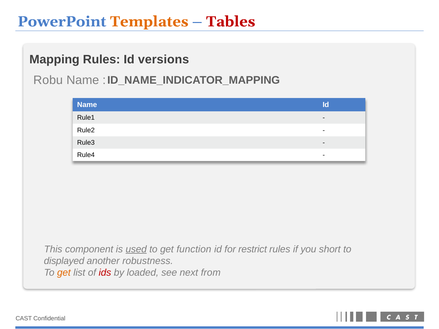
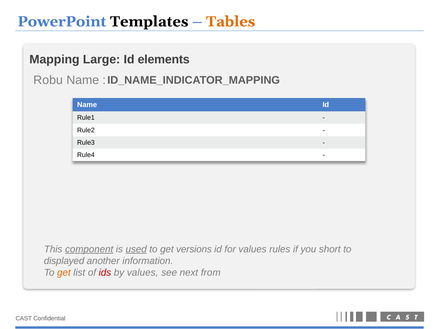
Templates colour: orange -> black (149, 22)
Tables colour: red -> orange (231, 22)
Mapping Rules: Rules -> Large (102, 60)
versions: versions -> elements (164, 60)
component underline: none -> present (89, 249)
function: function -> versions (194, 249)
for restrict: restrict -> values (253, 249)
robustness: robustness -> information (148, 261)
by loaded: loaded -> values (143, 273)
